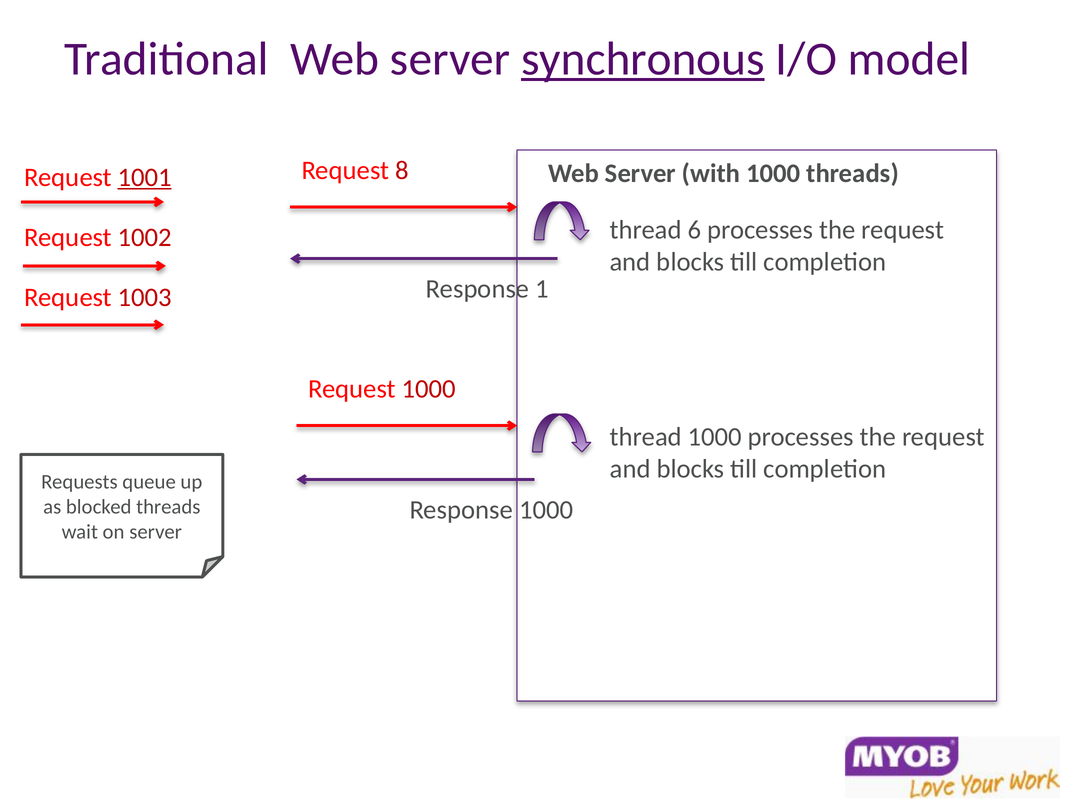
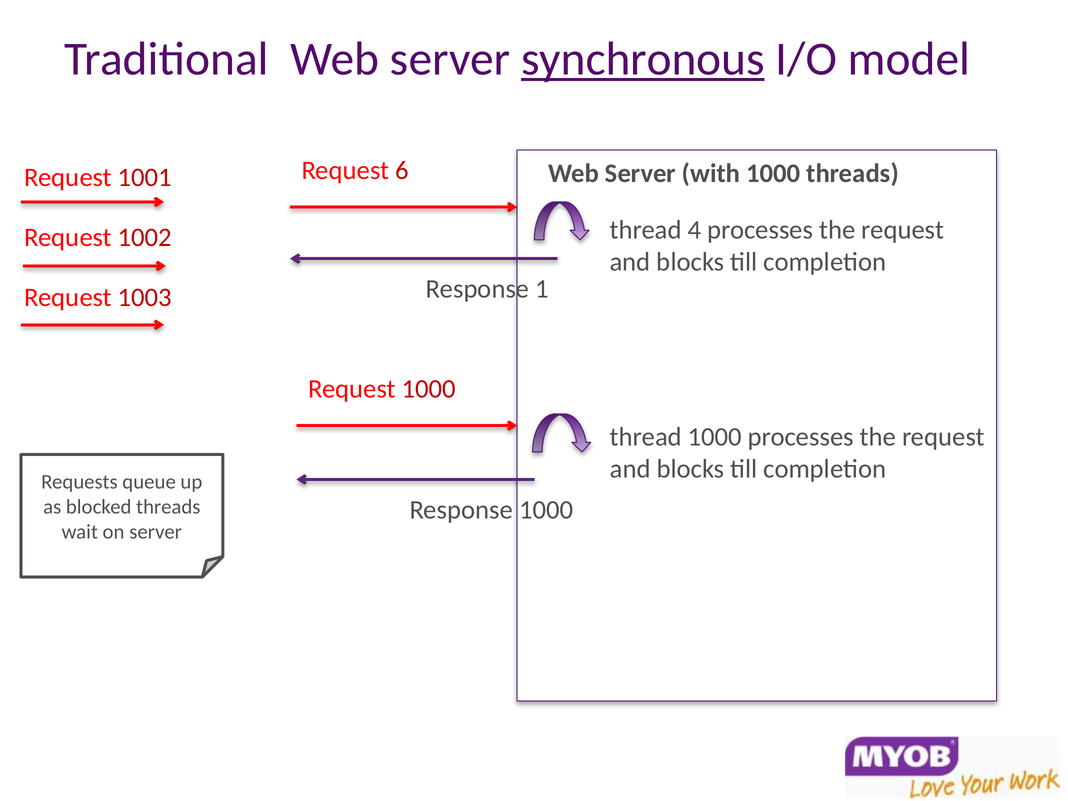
8: 8 -> 6 (402, 170)
1001 underline: present -> none (145, 177)
6: 6 -> 4 (694, 230)
